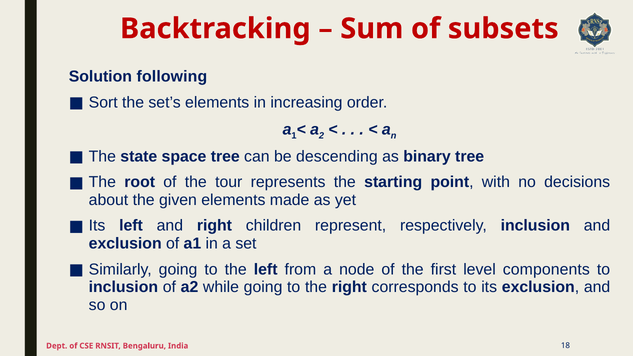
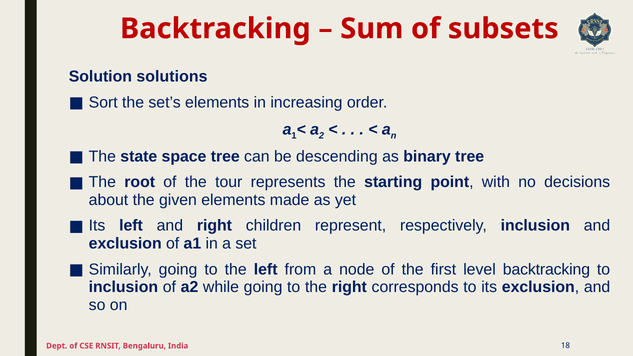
following: following -> solutions (172, 77)
level components: components -> backtracking (546, 269)
